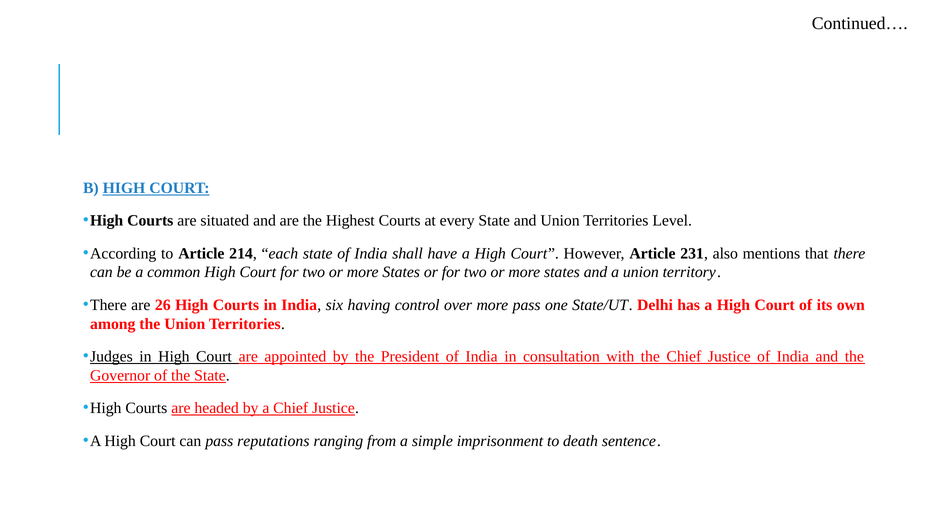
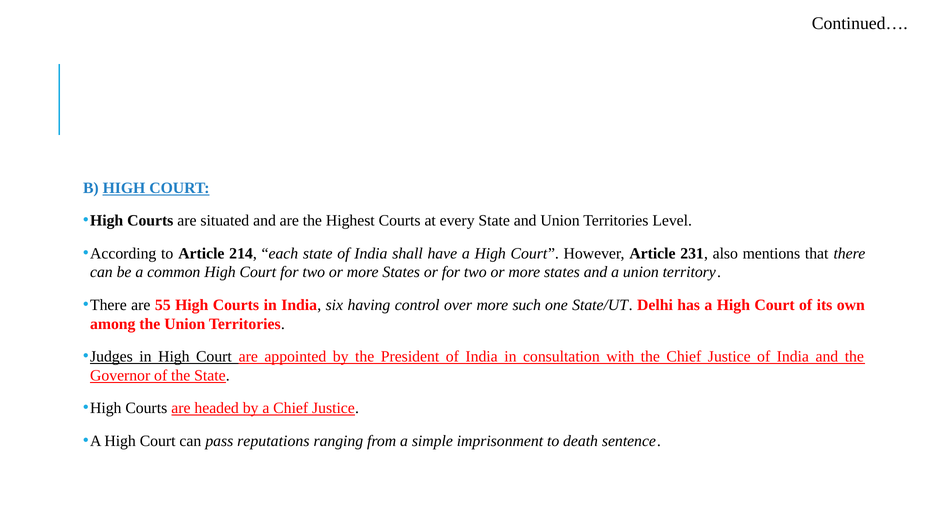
26: 26 -> 55 (163, 305)
more pass: pass -> such (527, 305)
